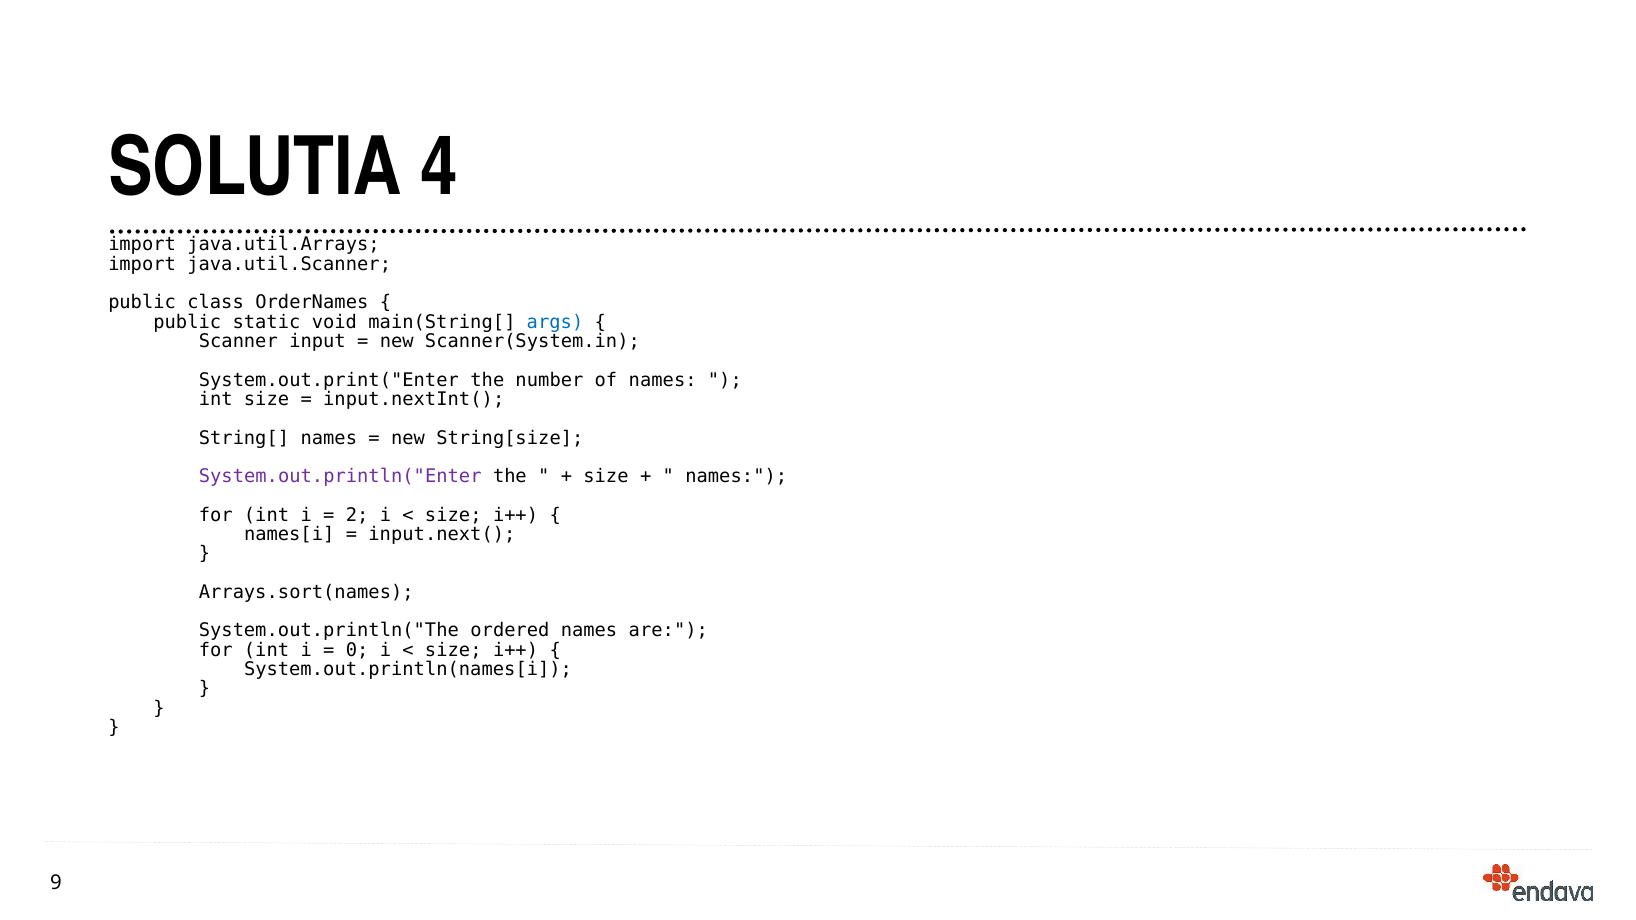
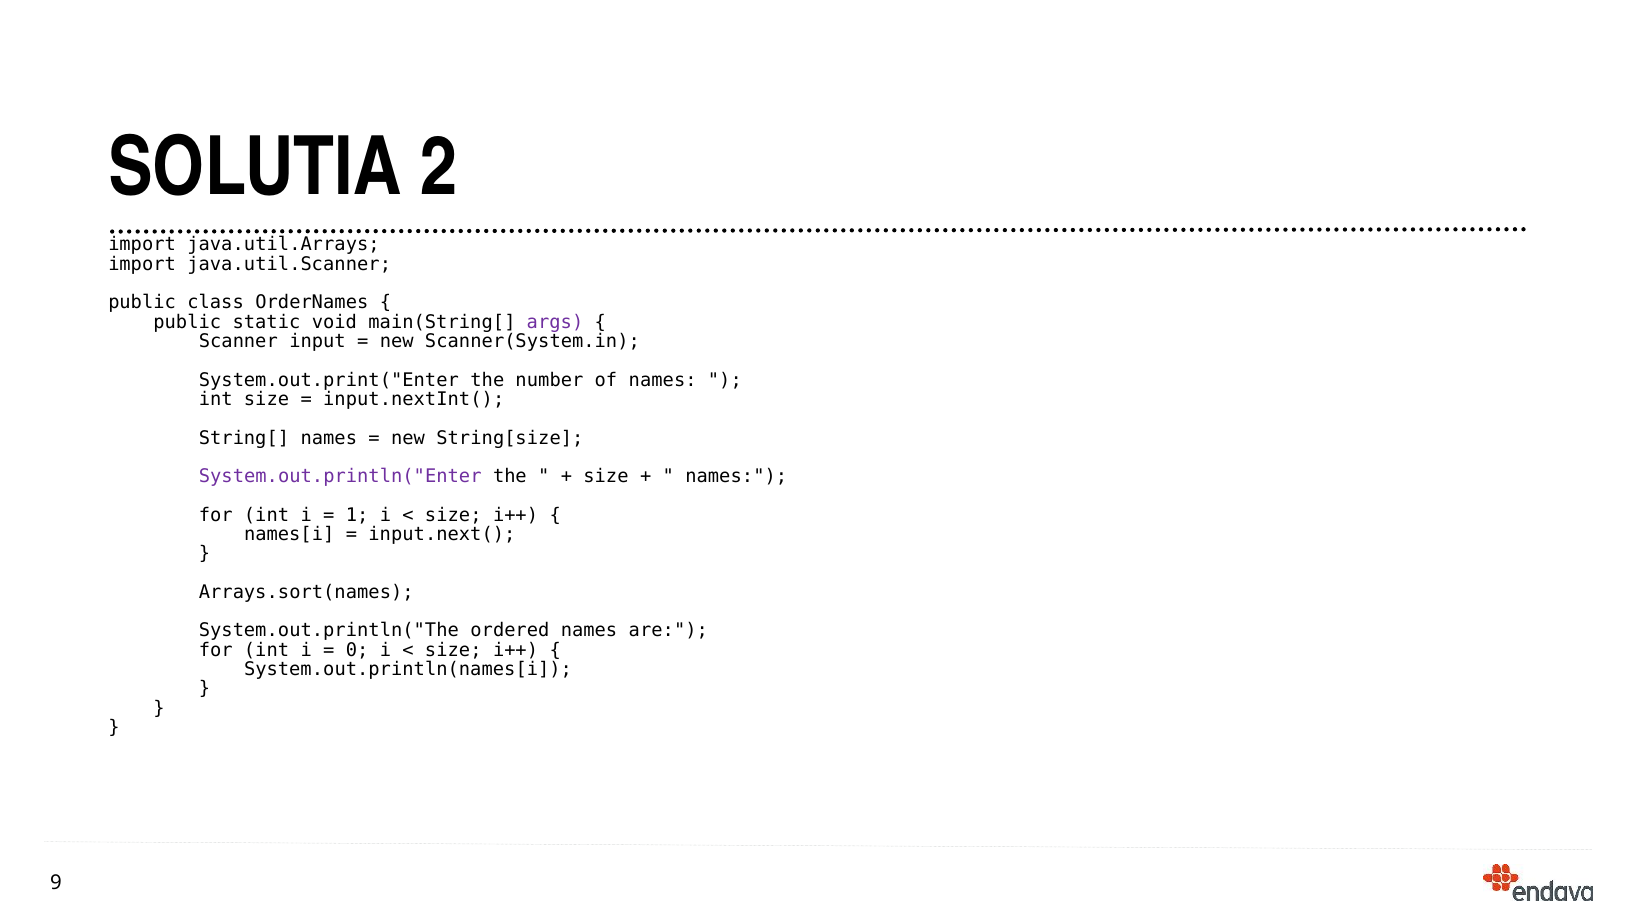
4: 4 -> 2 (439, 168)
args colour: blue -> purple (555, 322)
2: 2 -> 1 (357, 515)
